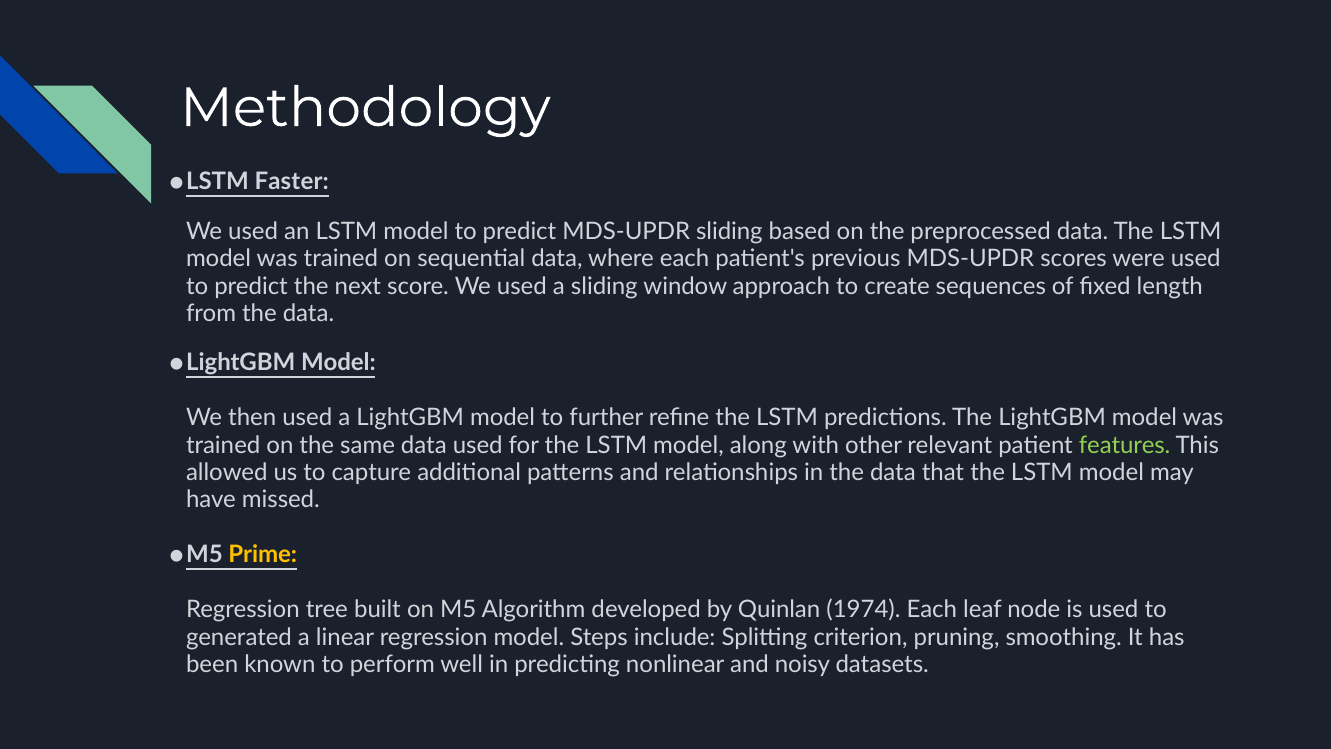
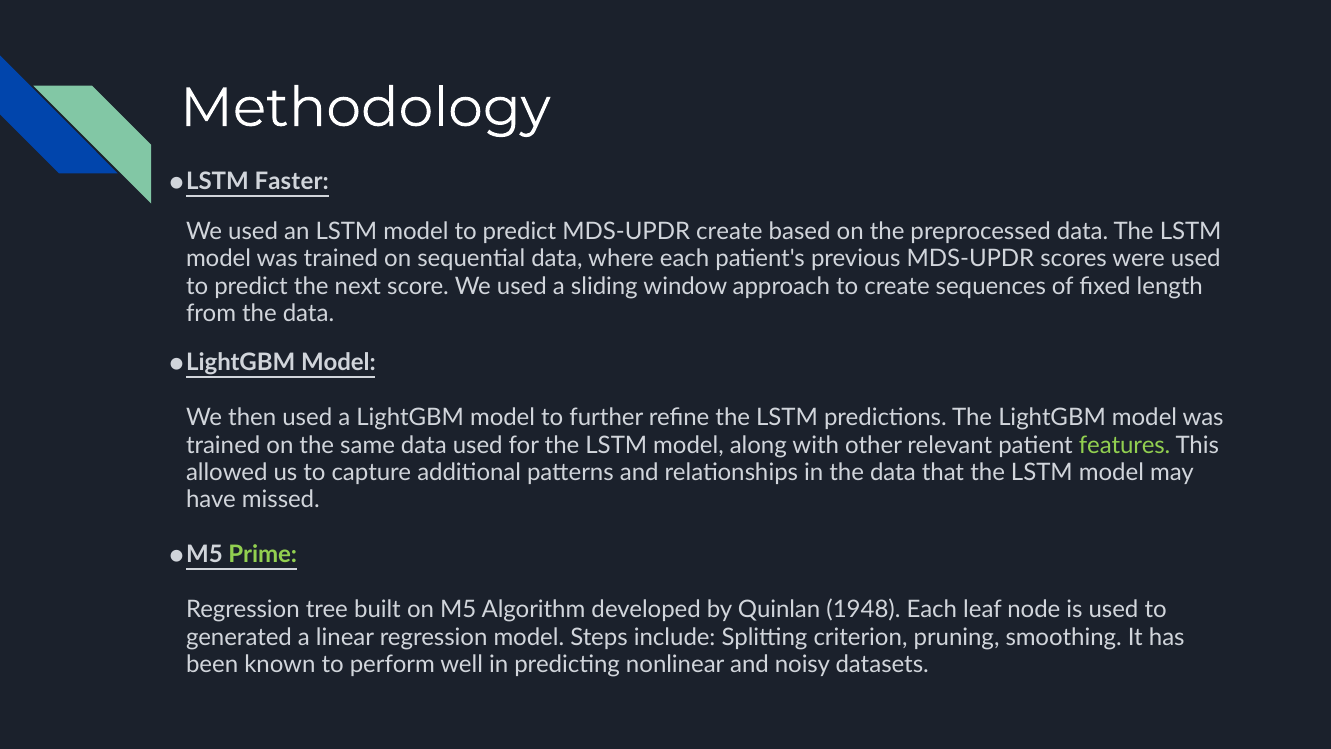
MDS-UPDR sliding: sliding -> create (729, 231)
Prime colour: yellow -> light green (263, 555)
1974: 1974 -> 1948 (863, 610)
